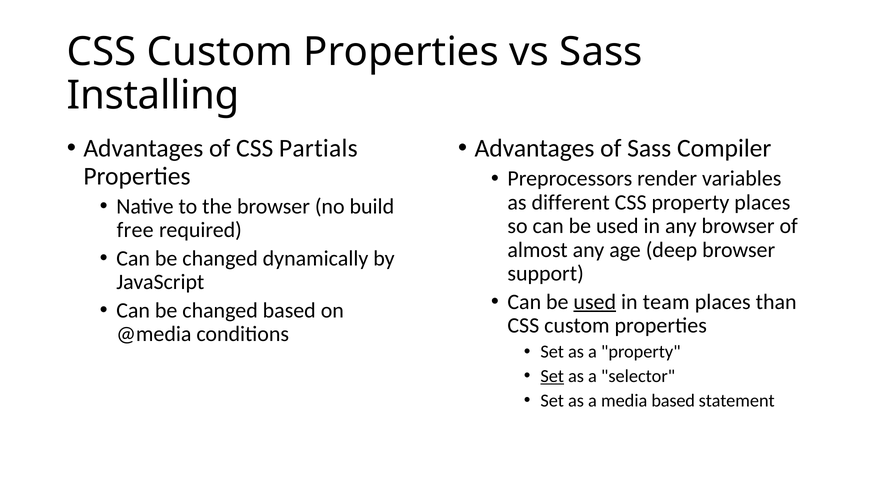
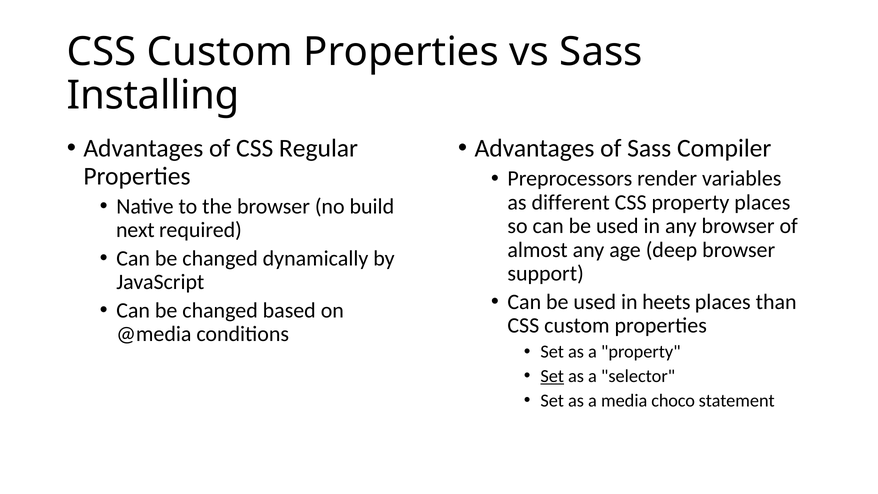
Partials: Partials -> Regular (319, 148)
free: free -> next (135, 230)
used underline: present -> none (595, 302)
team: team -> heets (666, 302)
media based: based -> choco (673, 400)
